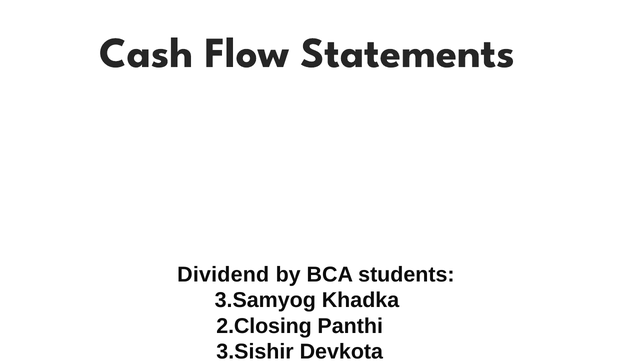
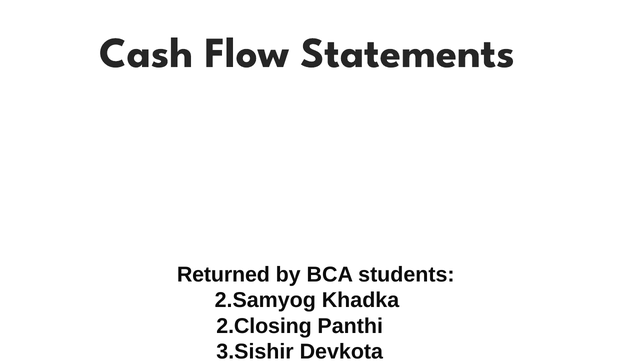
Dividend: Dividend -> Returned (223, 274)
3.Samyog: 3.Samyog -> 2.Samyog (265, 300)
